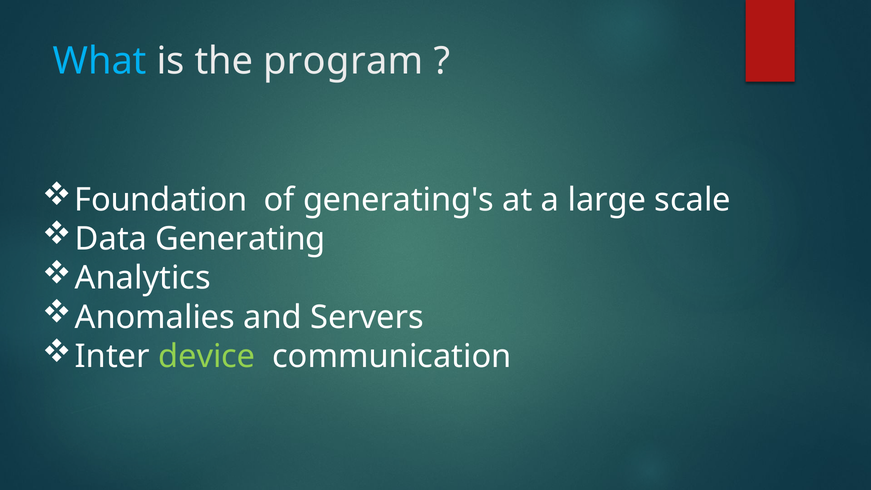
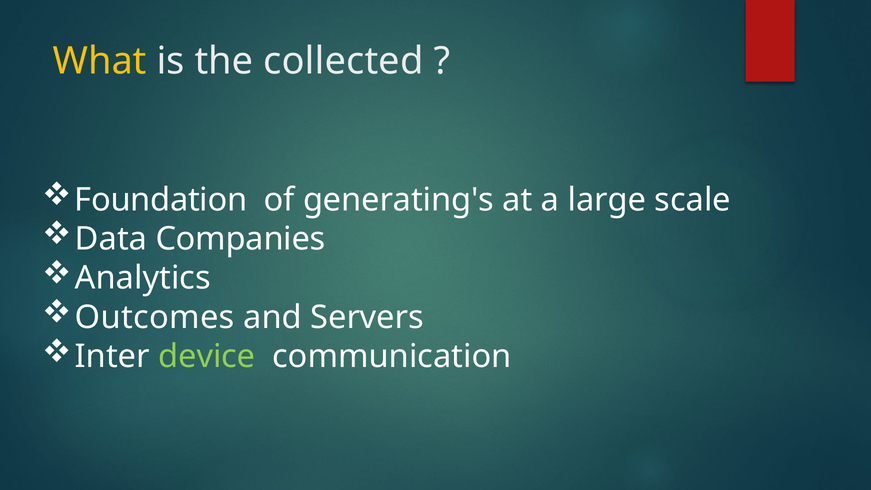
What colour: light blue -> yellow (100, 61)
program: program -> collected (343, 61)
Generating: Generating -> Companies (240, 239)
Anomalies: Anomalies -> Outcomes (155, 317)
